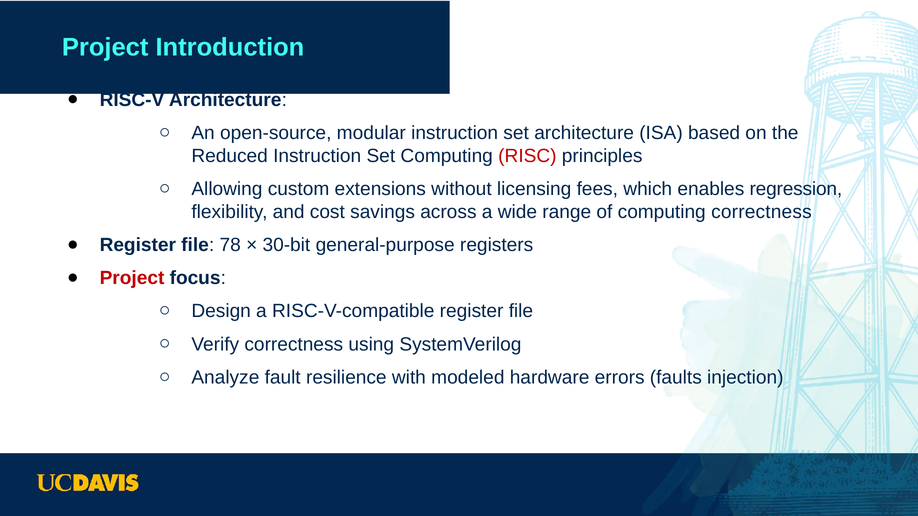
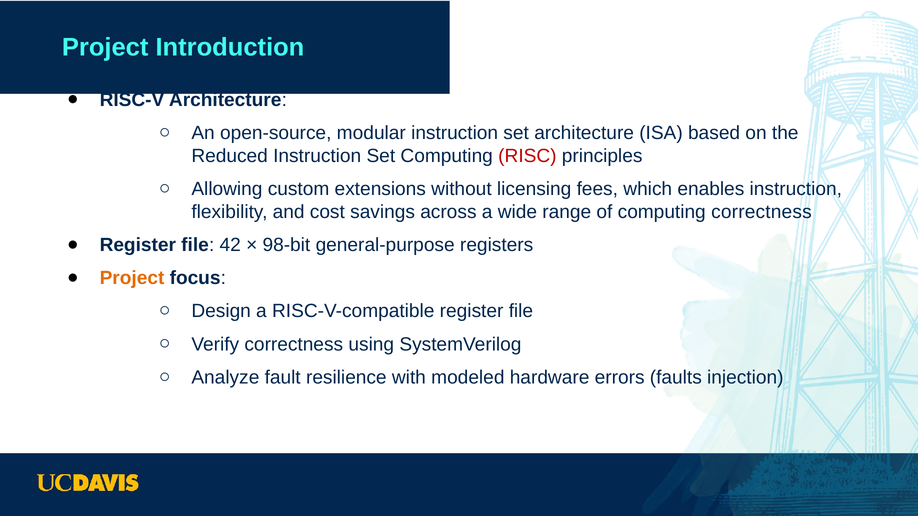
enables regression: regression -> instruction (796, 189)
78: 78 -> 42 (230, 245)
30-bit: 30-bit -> 98-bit (286, 245)
Project colour: red -> orange (132, 278)
